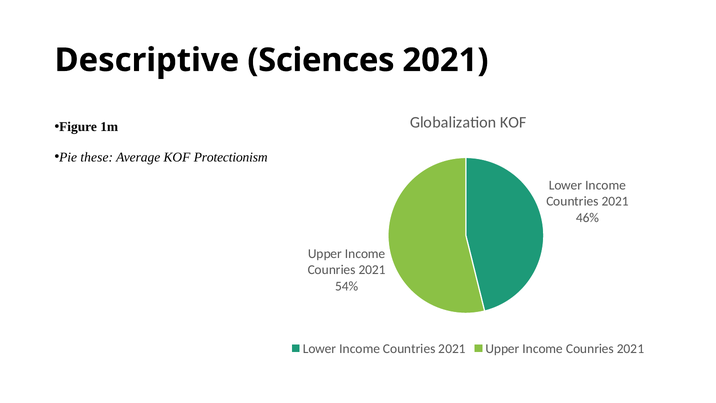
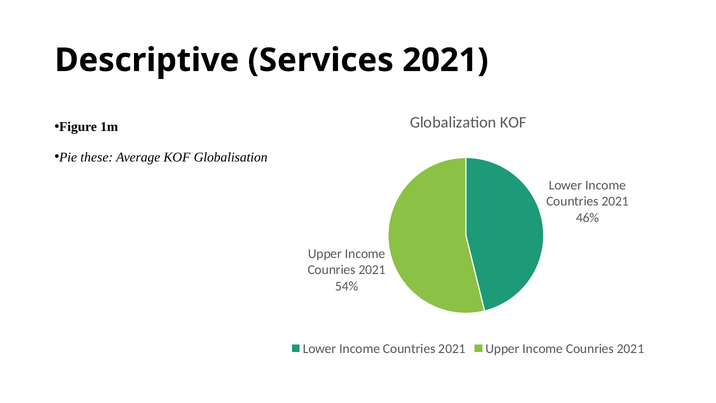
Sciences: Sciences -> Services (321, 60)
Protectionism: Protectionism -> Globalisation (231, 157)
